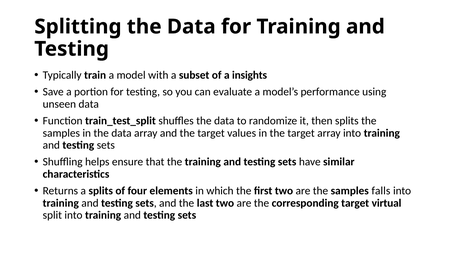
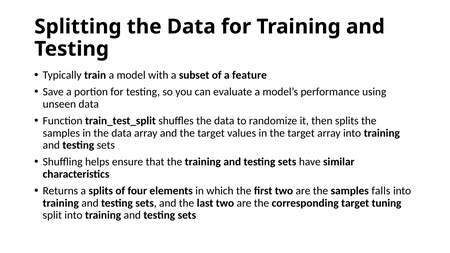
insights: insights -> feature (249, 75)
virtual: virtual -> tuning (387, 203)
